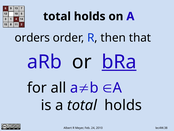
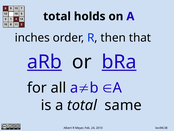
orders: orders -> inches (32, 38)
aRb underline: none -> present (44, 62)
a total holds: holds -> same (123, 105)
